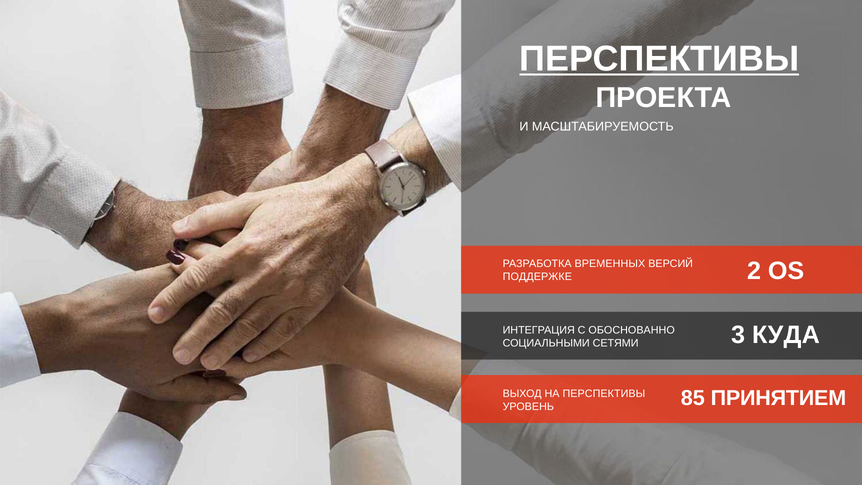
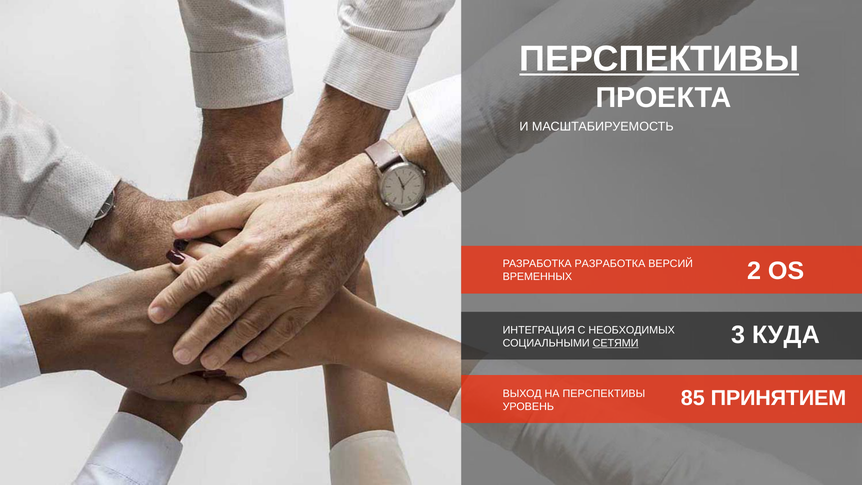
РАЗРАБОТКА ВРЕМЕННЫХ: ВРЕМЕННЫХ -> РАЗРАБОТКА (610, 264)
ПОДДЕРЖКЕ: ПОДДЕРЖКЕ -> ВРЕМЕННЫХ (537, 277)
ОБОСНОВАННО: ОБОСНОВАННО -> НЕОБХОДИМЫХ (632, 330)
СЕТЯМИ underline: none -> present (616, 343)
